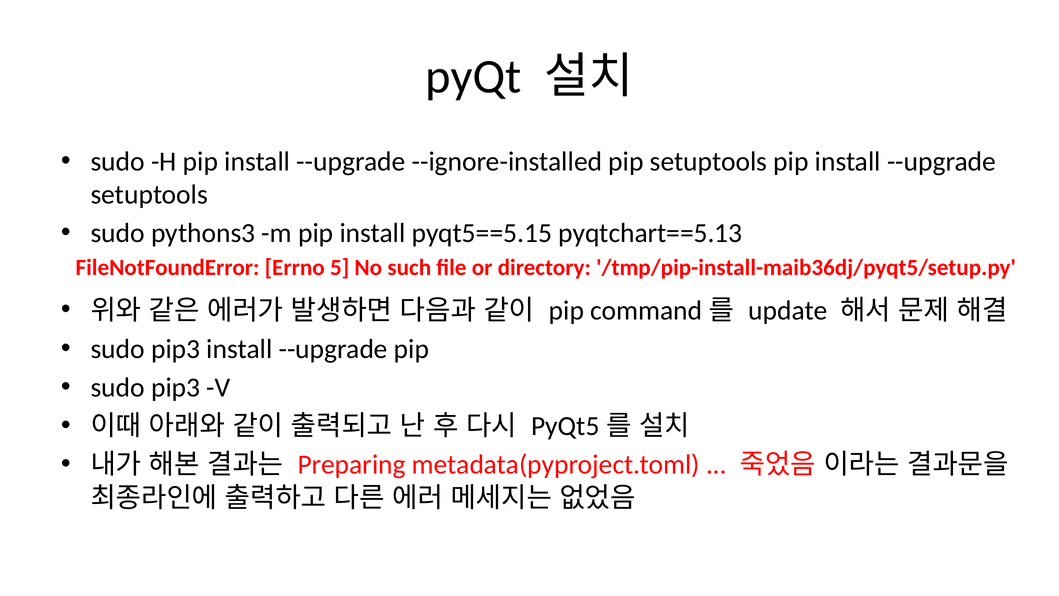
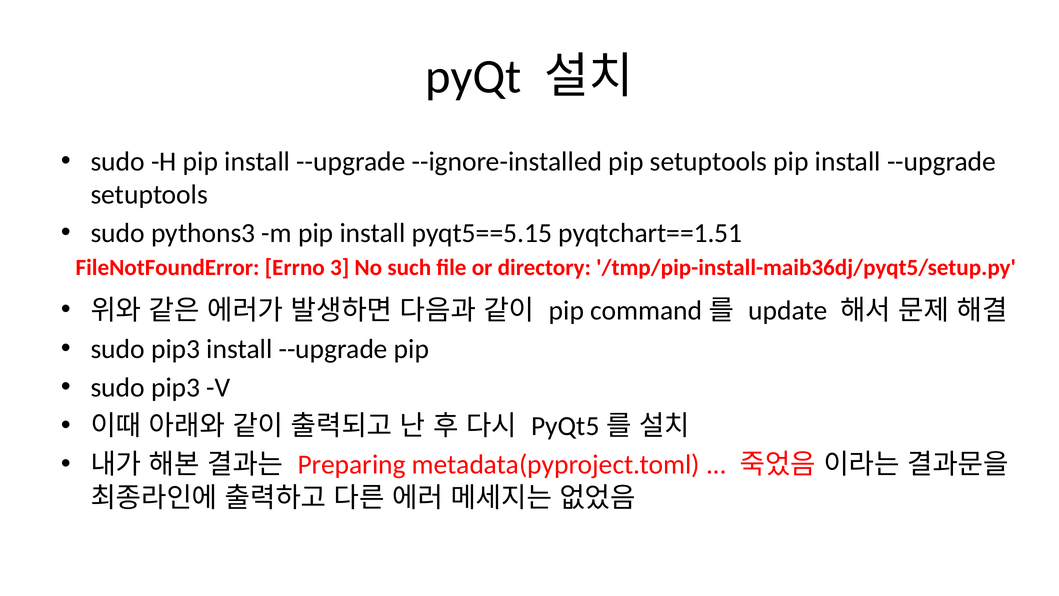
pyqtchart==5.13: pyqtchart==5.13 -> pyqtchart==1.51 (650, 233)
5: 5 -> 3 (340, 267)
